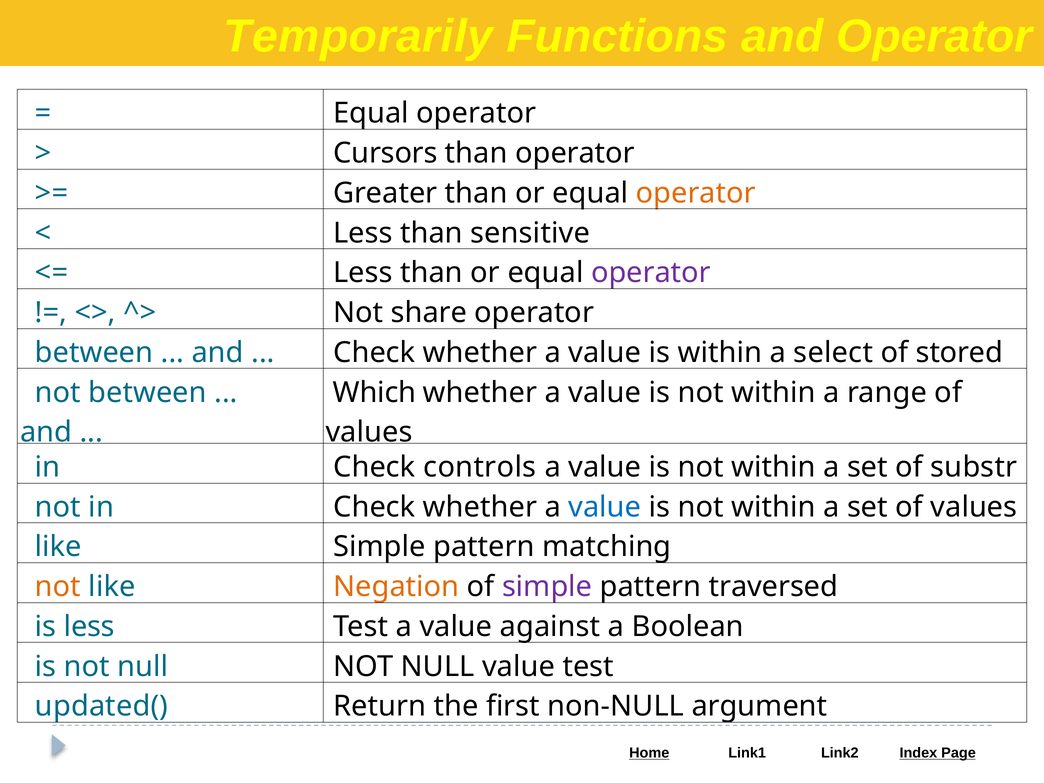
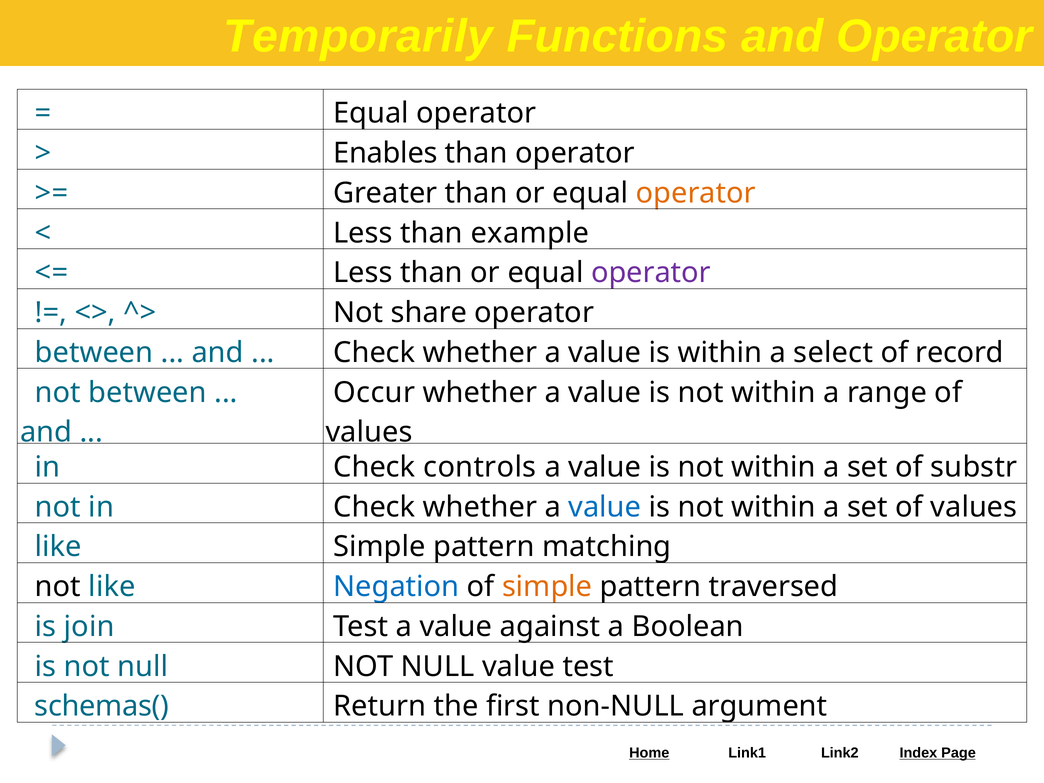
Cursors: Cursors -> Enables (385, 153)
sensitive: sensitive -> example (530, 233)
stored: stored -> record (959, 353)
Which: Which -> Occur (374, 392)
not colour: orange -> black (58, 587)
Negation colour: orange -> blue (396, 587)
simple colour: purple -> orange (547, 587)
is less: less -> join (89, 627)
updated(: updated( -> schemas( (102, 706)
